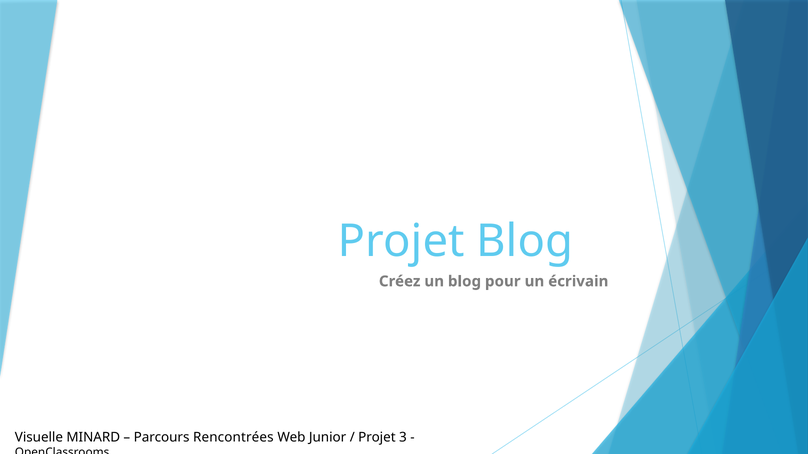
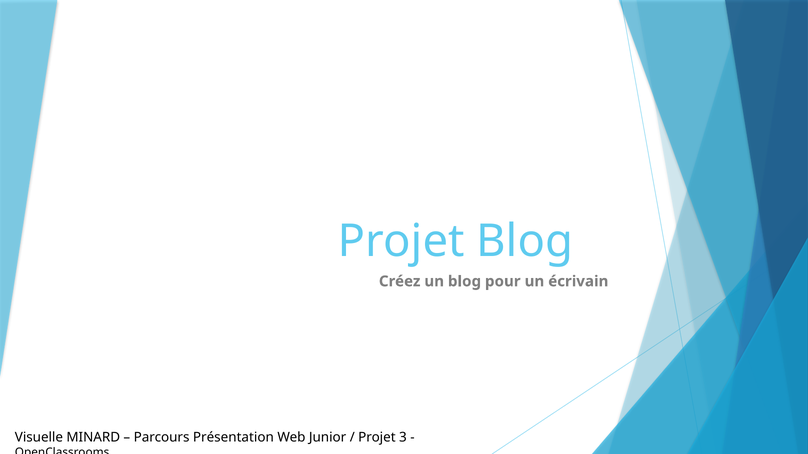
Rencontrées: Rencontrées -> Présentation (233, 438)
